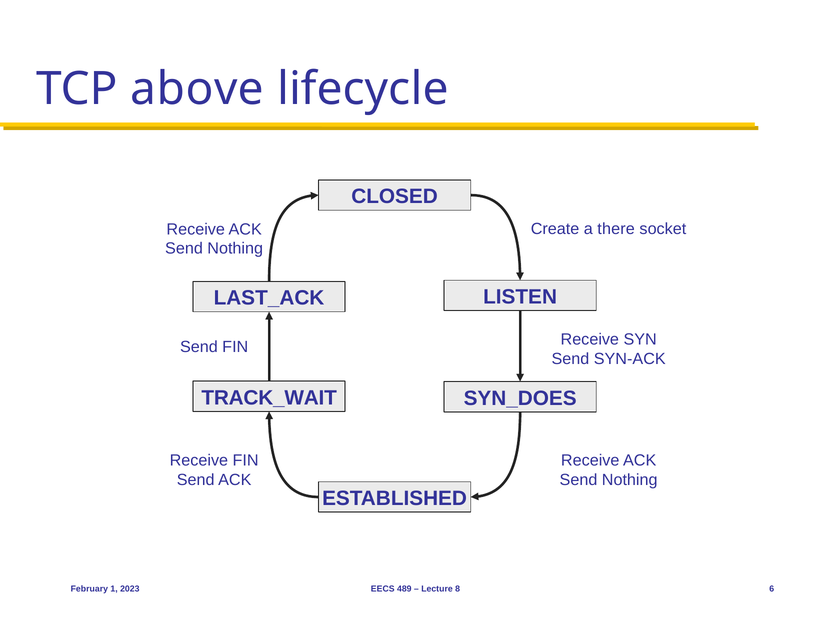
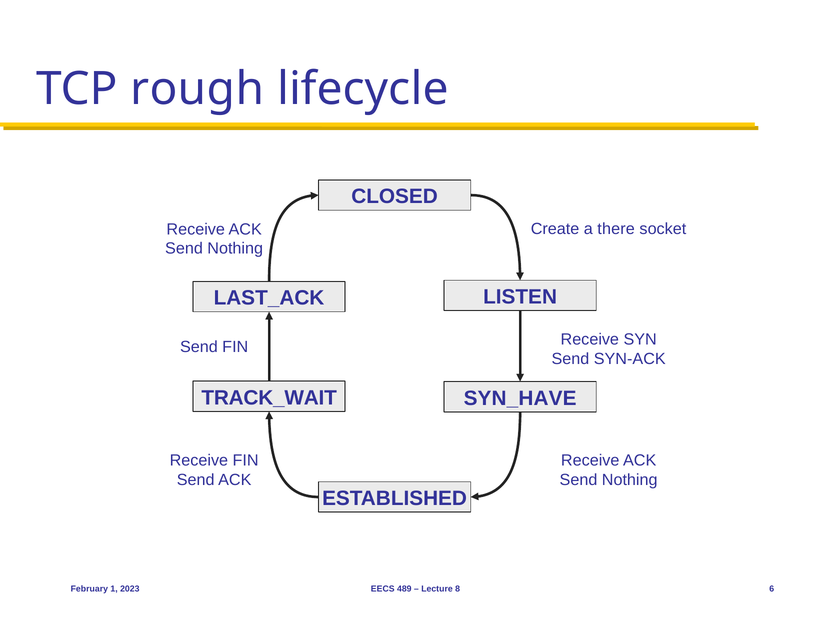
above: above -> rough (197, 89)
SYN_DOES: SYN_DOES -> SYN_HAVE (520, 398)
